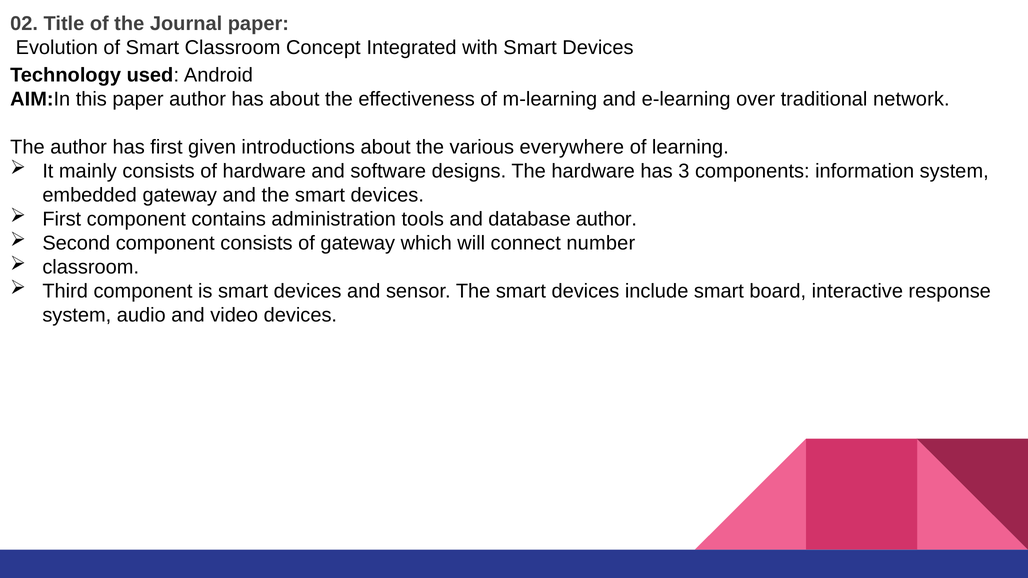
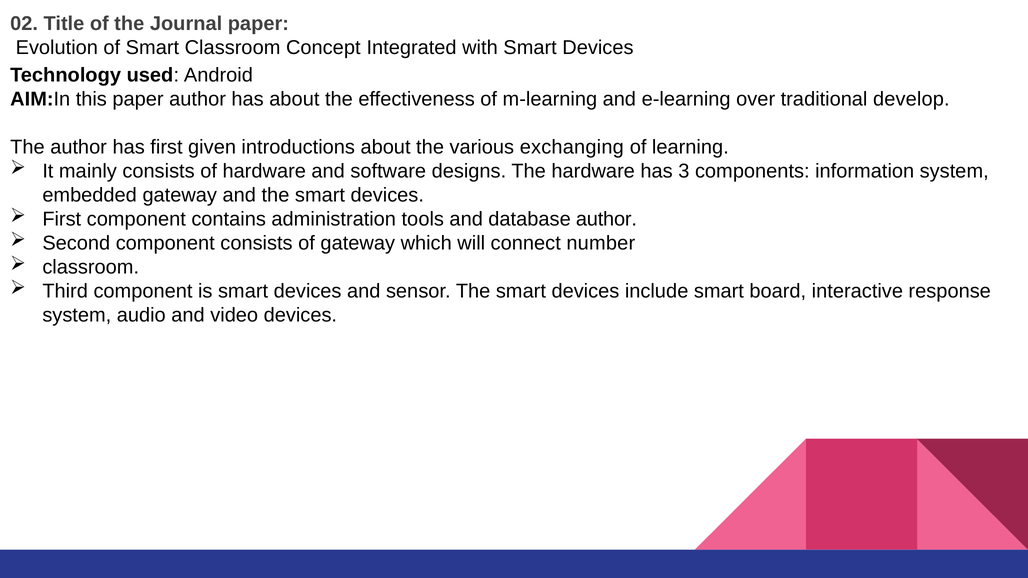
network: network -> develop (911, 99)
everywhere: everywhere -> exchanging (572, 147)
